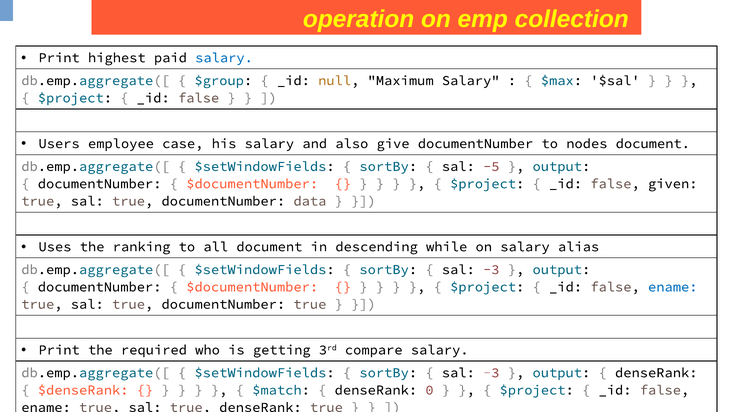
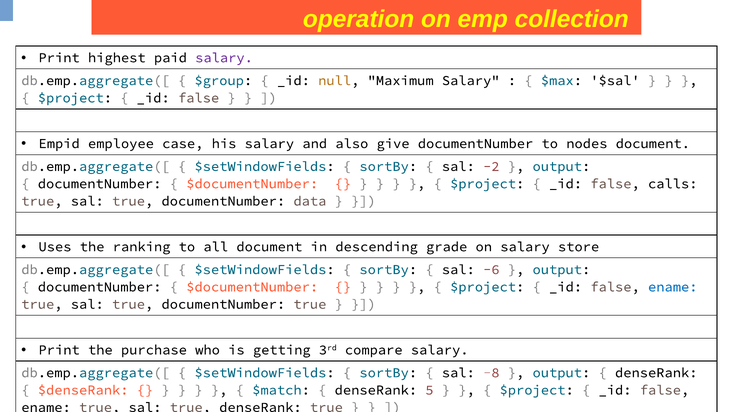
salary colour: blue -> purple (224, 58)
Users: Users -> Empid (59, 144)
-5: -5 -> -2 (491, 167)
given: given -> calls (673, 184)
while: while -> grade (447, 247)
alias: alias -> store (579, 247)
-3: -3 -> -6 (491, 270)
required: required -> purchase (154, 350)
-3: -3 -> -8 (491, 373)
0: 0 -> 5 (429, 390)
